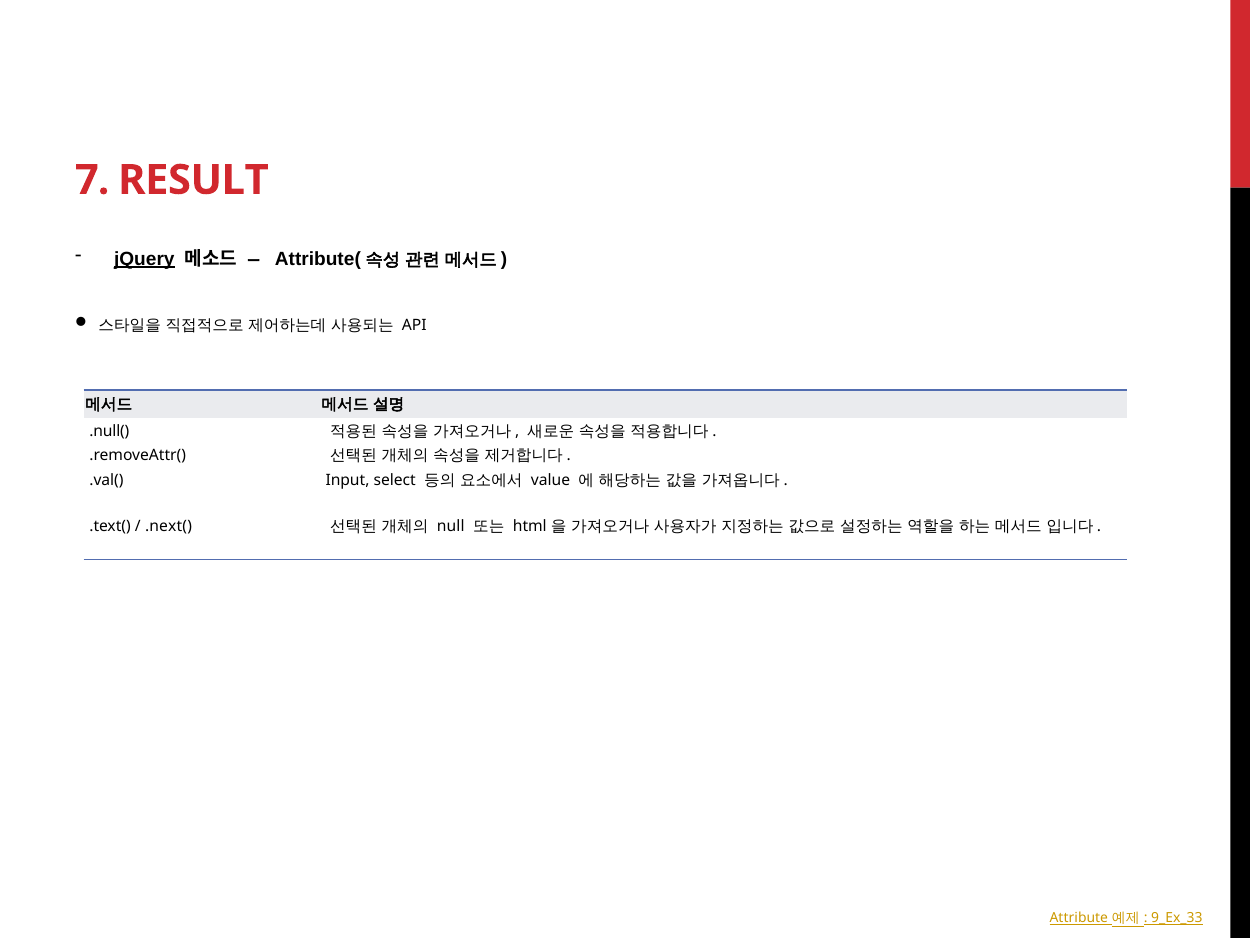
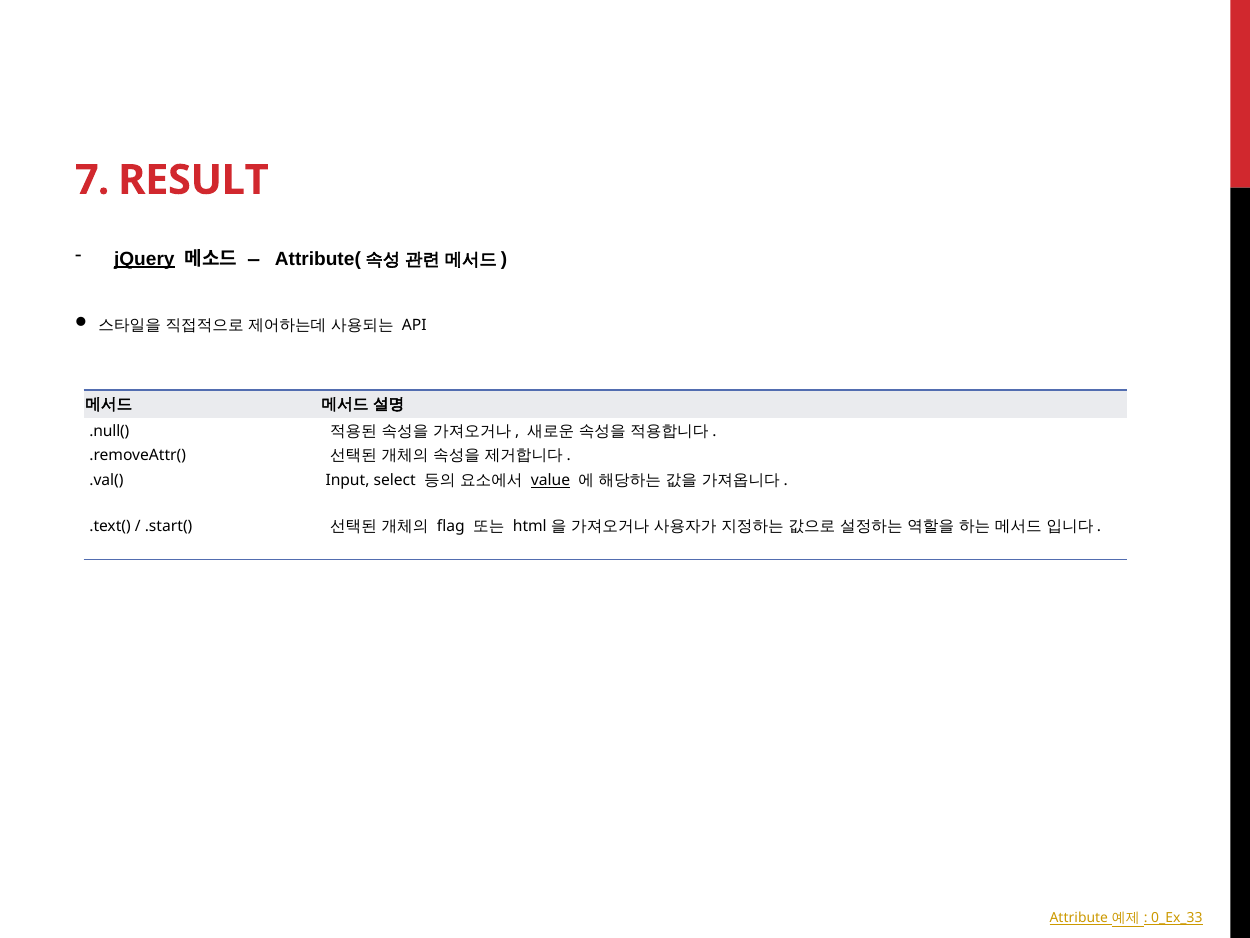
value underline: none -> present (551, 480)
.next(: .next( -> .start( (169, 526)
null: null -> flag (451, 526)
9_Ex_33: 9_Ex_33 -> 0_Ex_33 (1177, 917)
